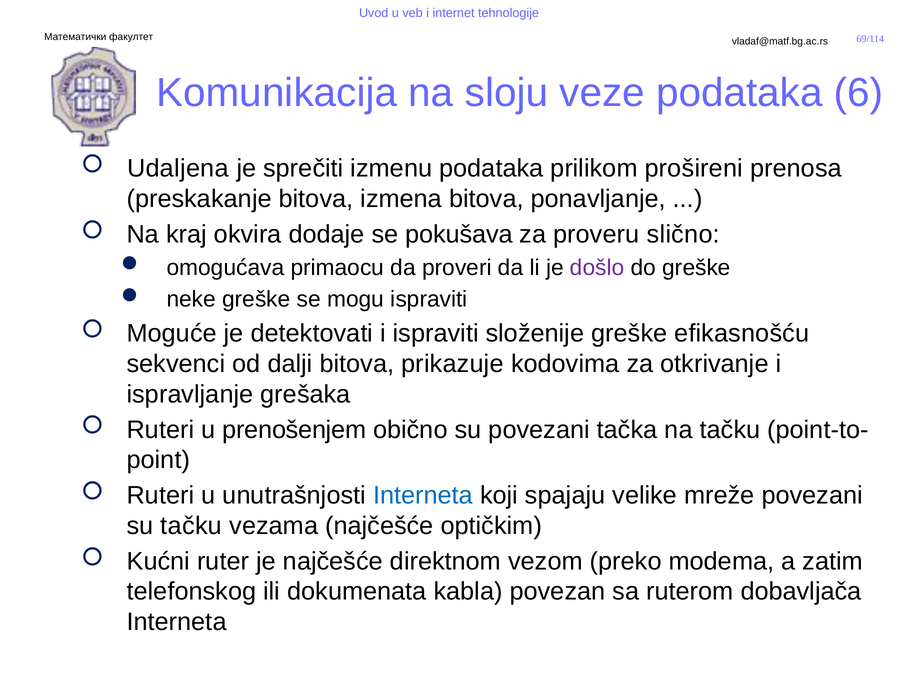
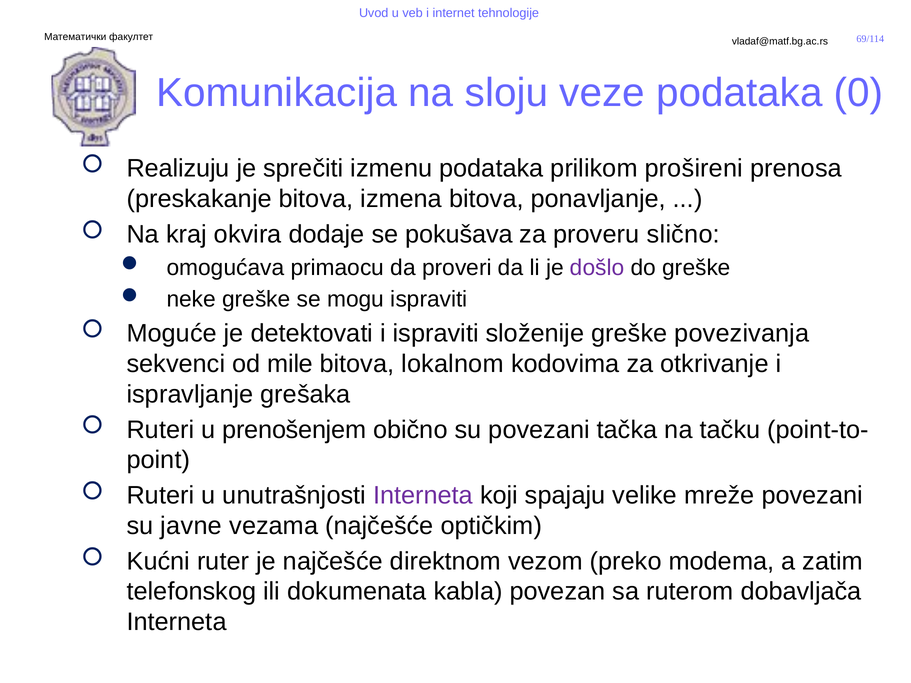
6: 6 -> 0 (859, 93)
Udaljena: Udaljena -> Realizuju (178, 169)
efikasnošću: efikasnošću -> povezivanja (742, 334)
dalji: dalji -> mile (290, 364)
prikazuje: prikazuje -> lokalnom (453, 364)
Interneta colour: blue -> purple (423, 496)
su tačku: tačku -> javne (191, 526)
